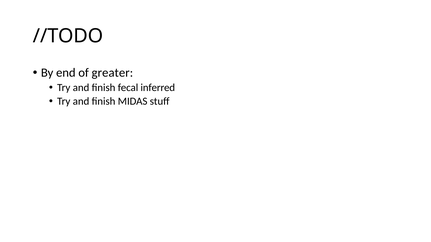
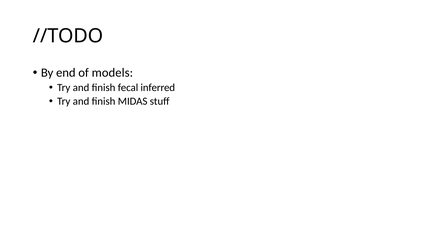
greater: greater -> models (112, 73)
